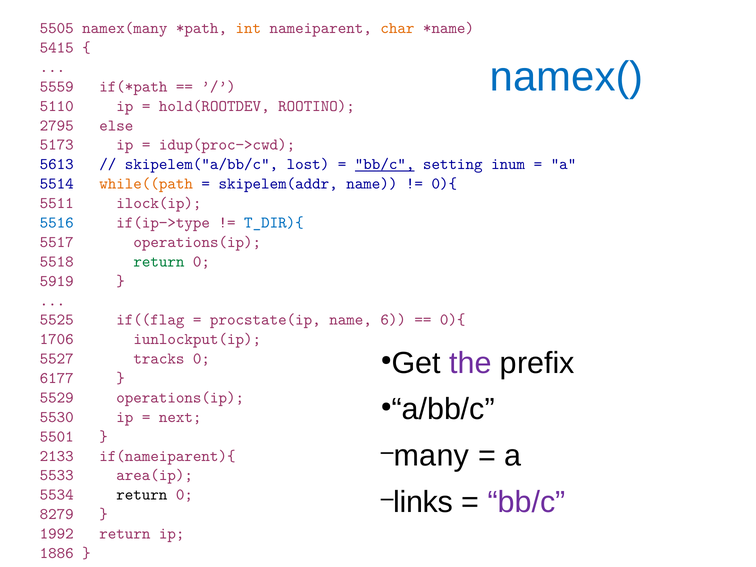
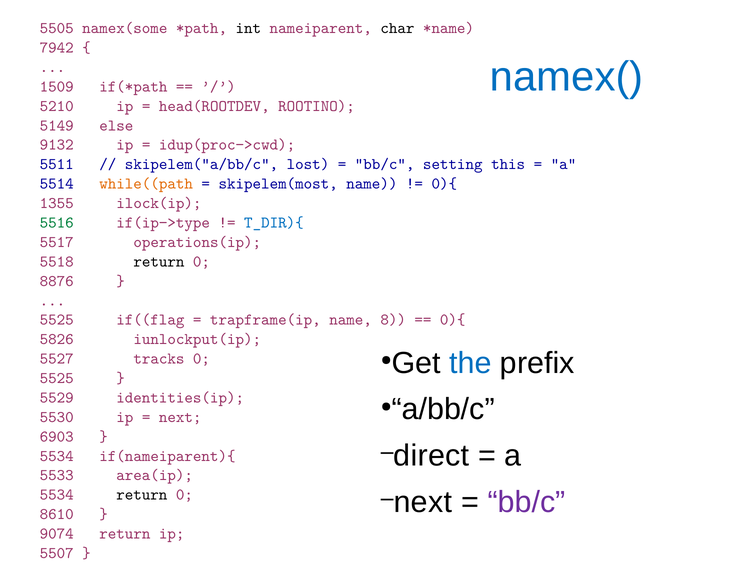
namex(many: namex(many -> namex(some (125, 28)
int colour: orange -> black (248, 28)
char colour: orange -> black (397, 28)
5415: 5415 -> 7942 (57, 47)
5559: 5559 -> 1509 (57, 86)
5110: 5110 -> 5210 (57, 106)
hold(ROOTDEV: hold(ROOTDEV -> head(ROOTDEV (214, 106)
2795: 2795 -> 5149 (57, 125)
5173: 5173 -> 9132 (57, 145)
5613: 5613 -> 5511 (57, 164)
bb/c underline: present -> none (385, 164)
inum: inum -> this (508, 164)
skipelem(addr: skipelem(addr -> skipelem(most (278, 184)
5511: 5511 -> 1355 (57, 203)
5516 colour: blue -> green (57, 222)
return colour: green -> black (159, 261)
5919: 5919 -> 8876 (57, 281)
procstate(ip: procstate(ip -> trapframe(ip (265, 320)
6: 6 -> 8 (393, 320)
1706: 1706 -> 5826 (57, 339)
the colour: purple -> blue (470, 363)
6177: 6177 -> 5525 (57, 378)
5529 operations(ip: operations(ip -> identities(ip (180, 397)
5501: 5501 -> 6903 (57, 436)
many: many -> direct (431, 456)
2133: 2133 -> 5534 (57, 456)
links: links -> next (423, 502)
8279: 8279 -> 8610 (57, 514)
1992: 1992 -> 9074 (57, 533)
1886: 1886 -> 5507 (57, 553)
